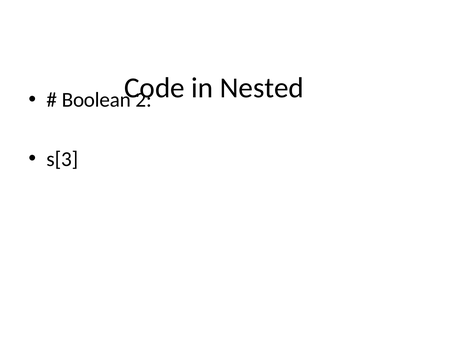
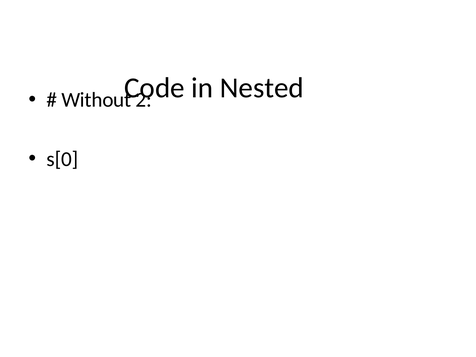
Boolean: Boolean -> Without (96, 100)
s[3: s[3 -> s[0 (62, 159)
